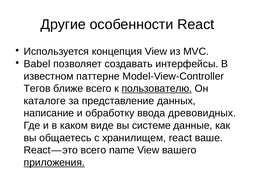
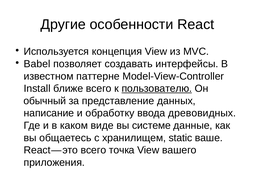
Тегов: Тегов -> Install (37, 89)
каталоге: каталоге -> обычный (45, 101)
хранилищем react: react -> static (180, 138)
name: name -> точка (122, 150)
приложения underline: present -> none (54, 163)
